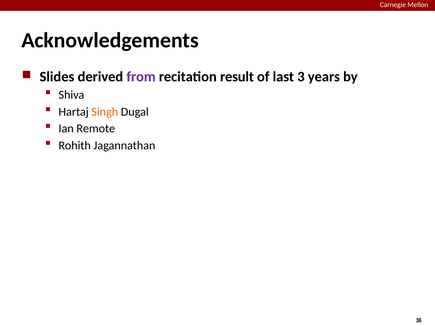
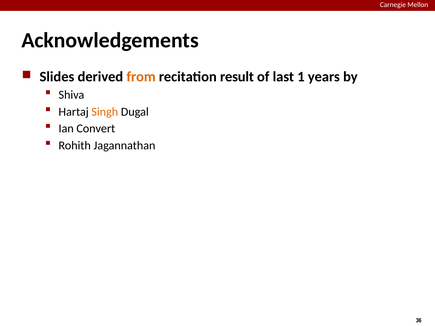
from colour: purple -> orange (141, 77)
3: 3 -> 1 (301, 77)
Remote: Remote -> Convert (96, 129)
